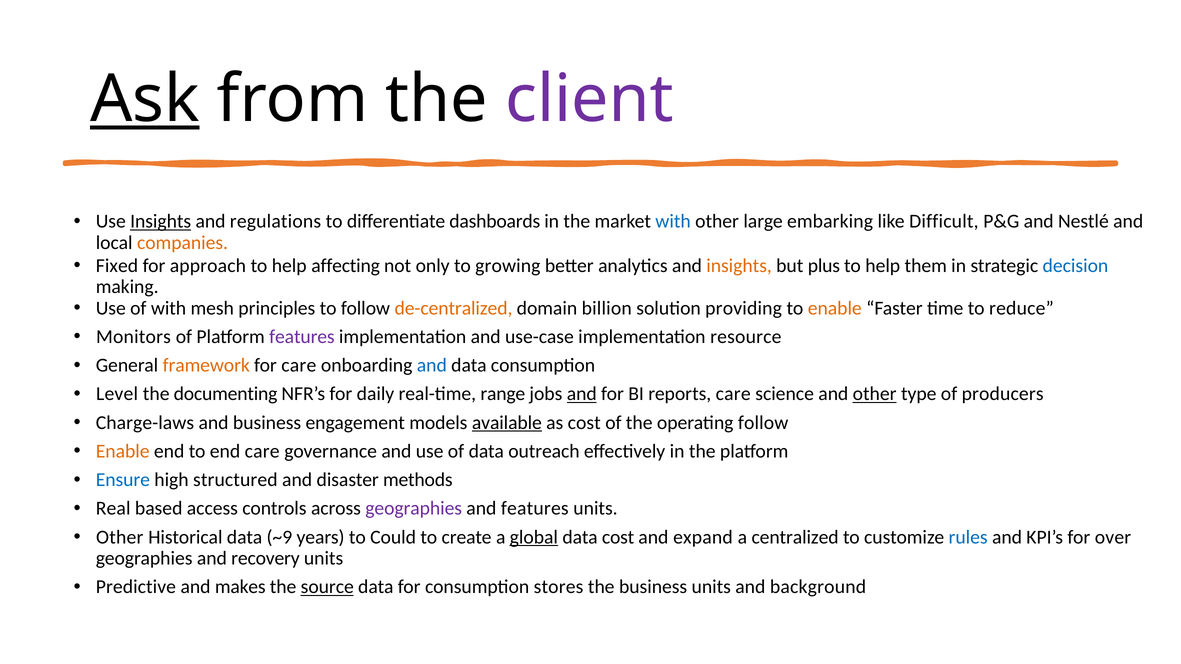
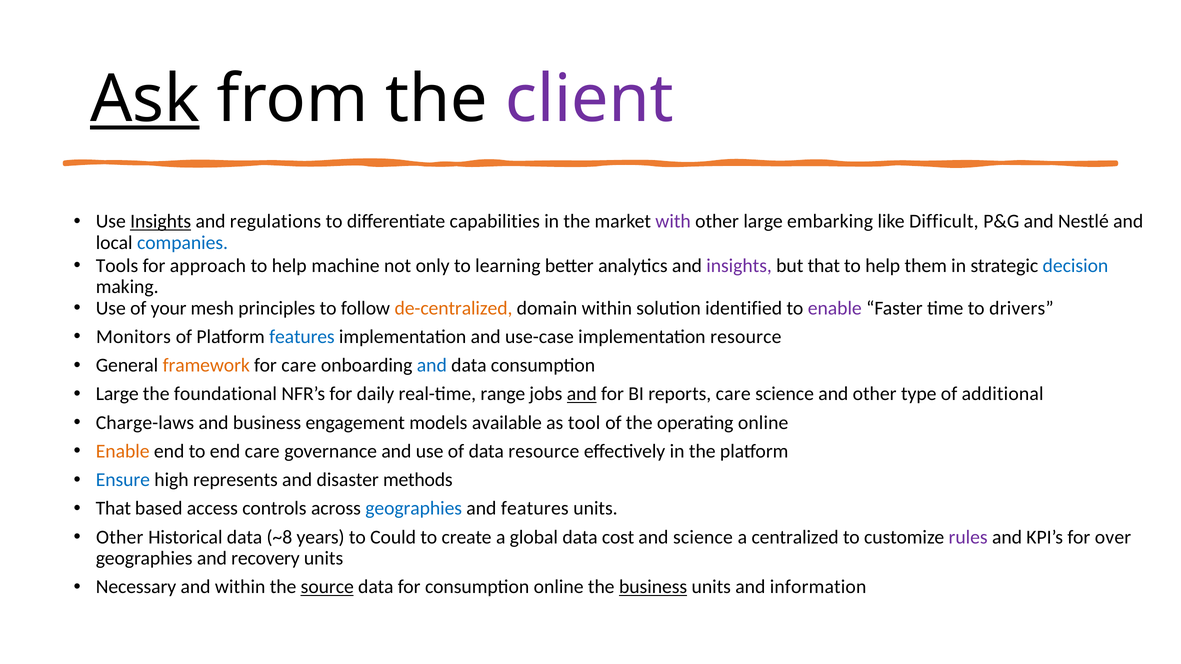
dashboards: dashboards -> capabilities (495, 222)
with colour: blue -> purple (673, 222)
companies colour: orange -> blue (183, 243)
Fixed: Fixed -> Tools (117, 266)
affecting: affecting -> machine (346, 266)
growing: growing -> learning (508, 266)
insights colour: orange -> purple (739, 266)
but plus: plus -> that (824, 266)
of with: with -> your (169, 308)
domain billion: billion -> within (607, 308)
providing: providing -> identified (744, 308)
enable colour: orange -> purple (835, 308)
reduce: reduce -> drivers (1021, 308)
features colour: purple -> blue (302, 337)
Level: Level -> Large (117, 394)
documenting: documenting -> foundational (225, 394)
other underline: present -> none (875, 394)
producers: producers -> additional (1003, 394)
available underline: present -> none (507, 423)
as cost: cost -> tool (584, 423)
operating follow: follow -> online (763, 423)
data outreach: outreach -> resource (544, 451)
structured: structured -> represents (235, 480)
Real: Real -> That (113, 509)
geographies colour: purple -> blue (414, 509)
~9: ~9 -> ~8 (279, 537)
global underline: present -> none (534, 537)
and expand: expand -> science (703, 537)
rules colour: blue -> purple (968, 537)
Predictive: Predictive -> Necessary (136, 587)
and makes: makes -> within (240, 587)
consumption stores: stores -> online (559, 587)
business underline: none -> present (653, 587)
background: background -> information (818, 587)
